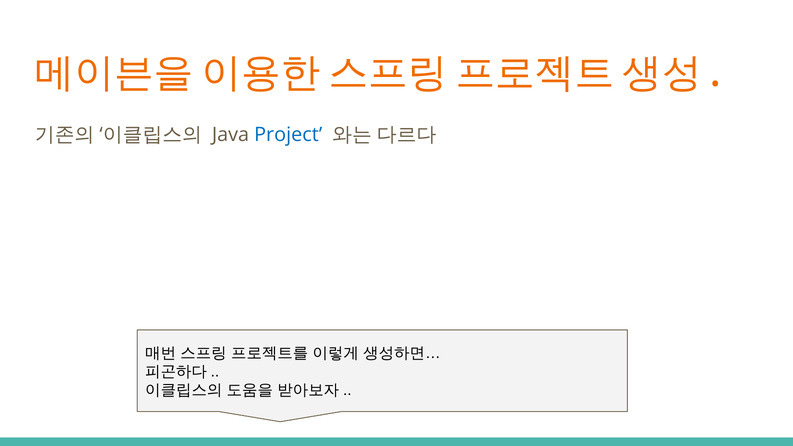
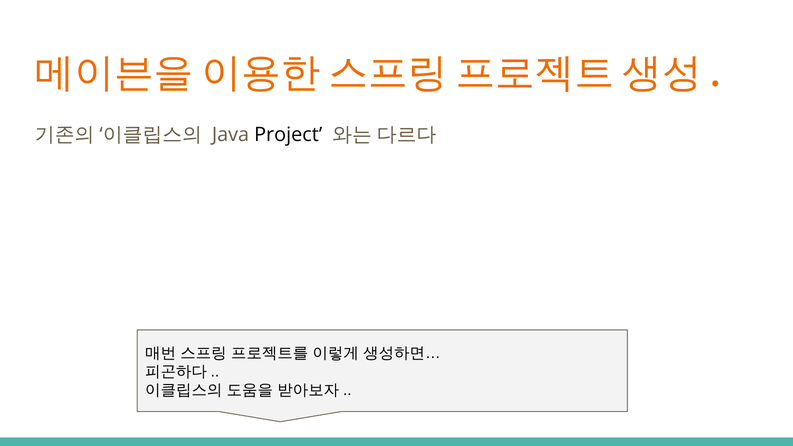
Project colour: blue -> black (288, 135)
